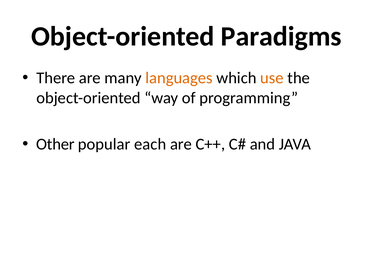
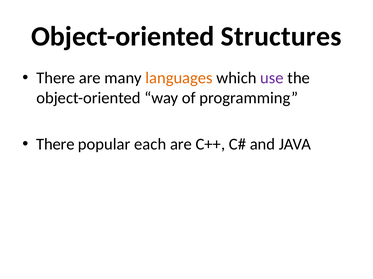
Paradigms: Paradigms -> Structures (281, 36)
use colour: orange -> purple (272, 78)
Other: Other -> There (55, 145)
